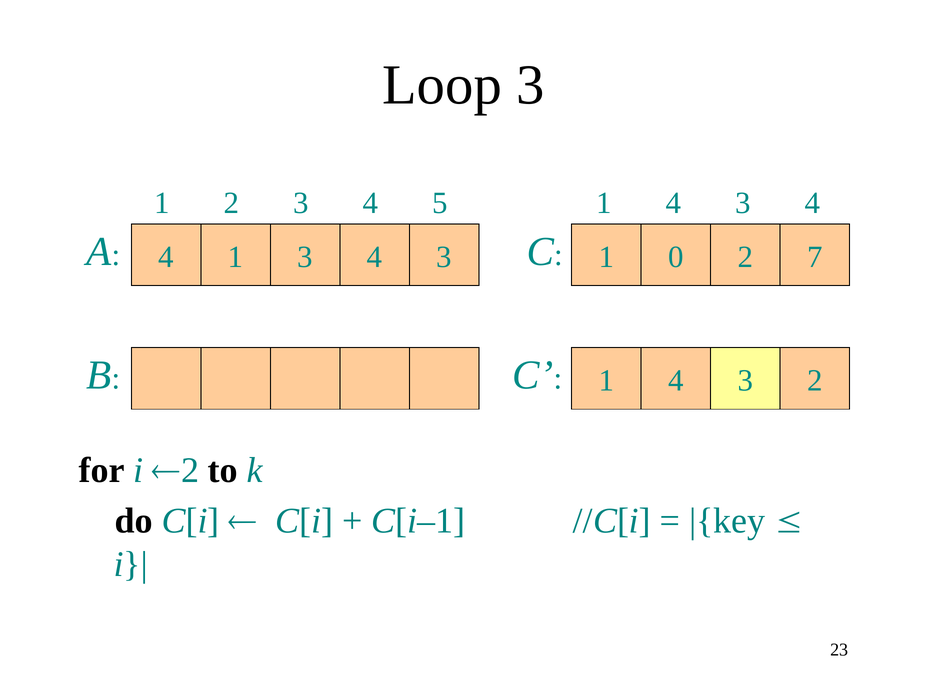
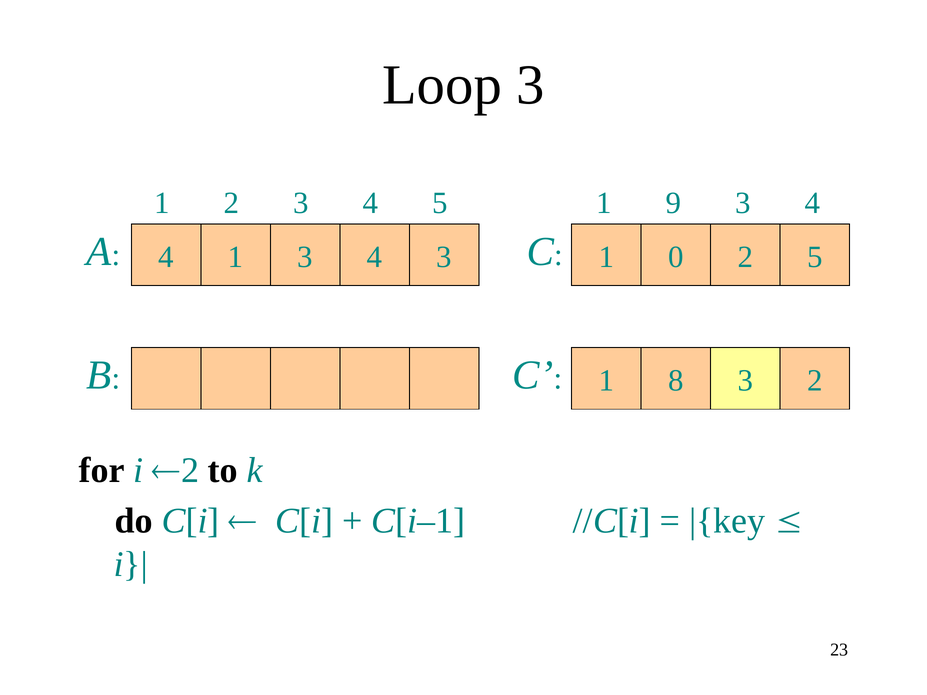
4: 4 -> 9 (674, 203)
2 7: 7 -> 5 (815, 257)
4: 4 -> 8 (676, 381)
